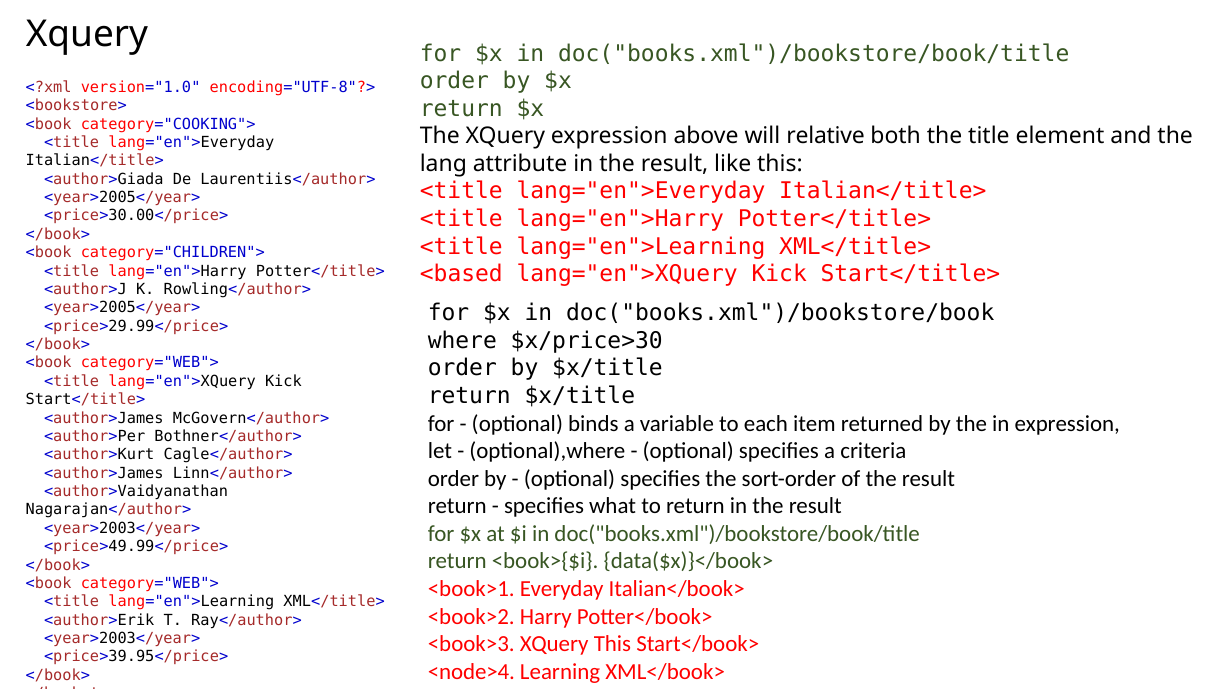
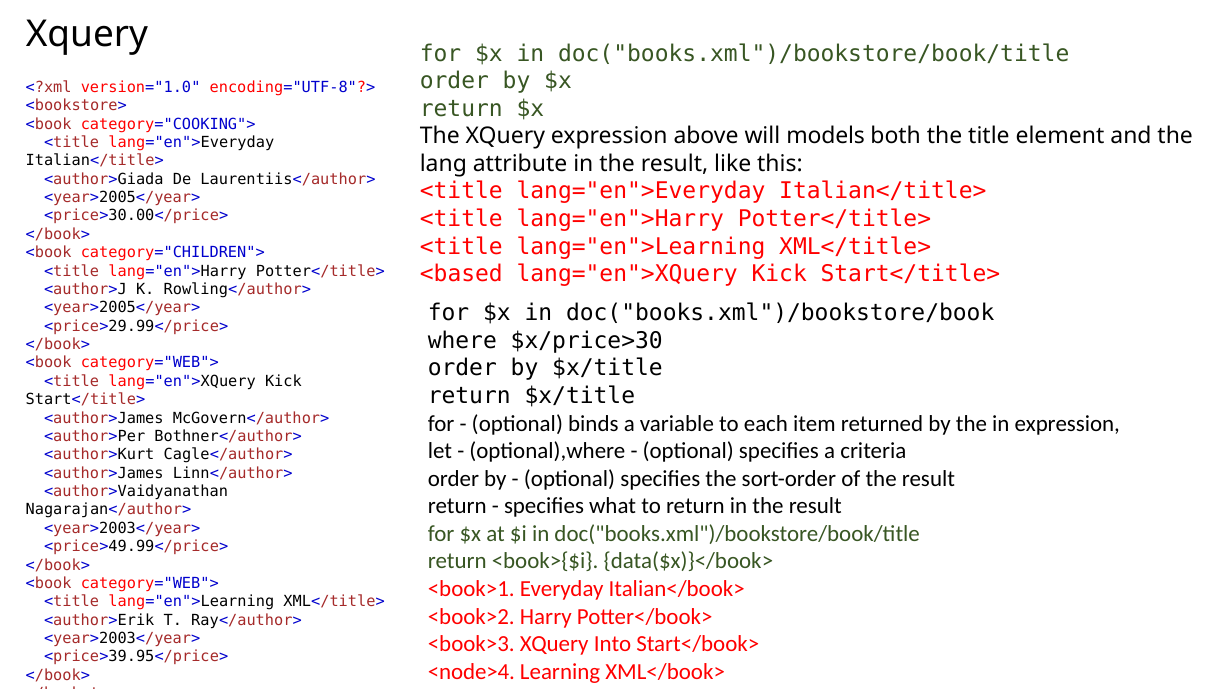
relative: relative -> models (826, 136)
XQuery This: This -> Into (613, 644)
